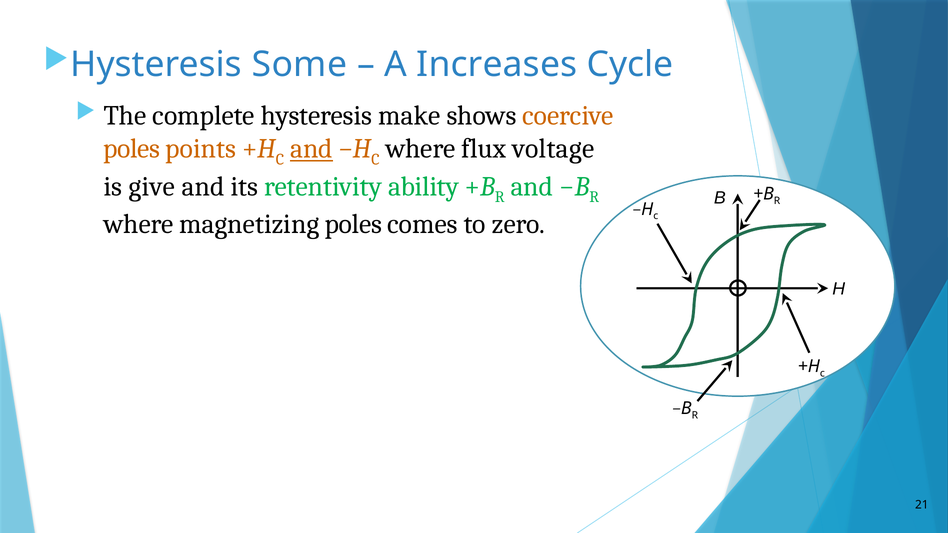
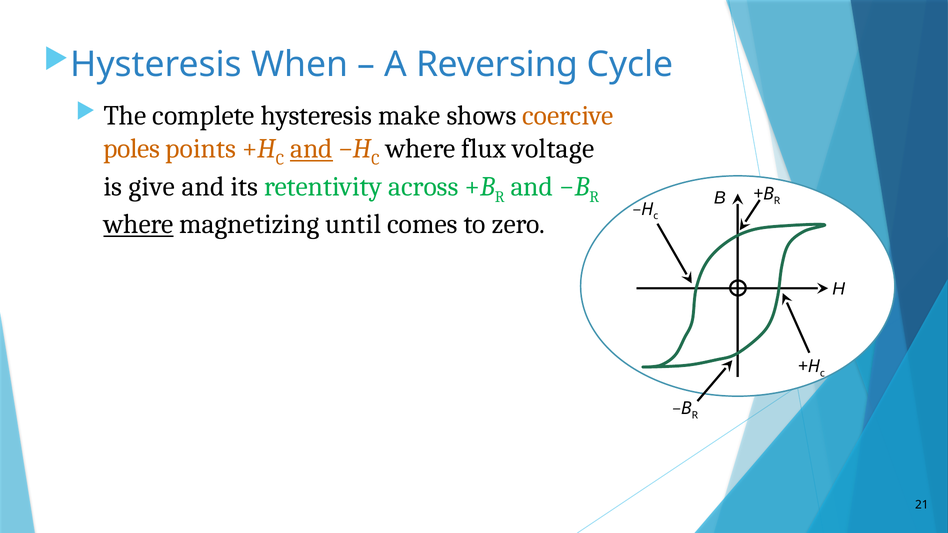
Some: Some -> When (300, 64)
Increases: Increases -> Reversing (497, 64)
ability: ability -> across (423, 187)
where underline: none -> present (139, 224)
magnetizing poles: poles -> until (353, 224)
